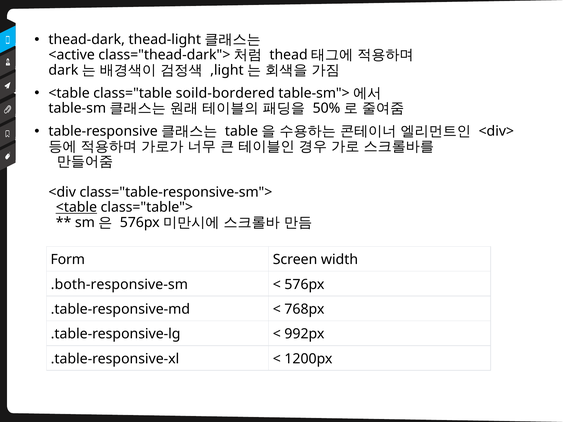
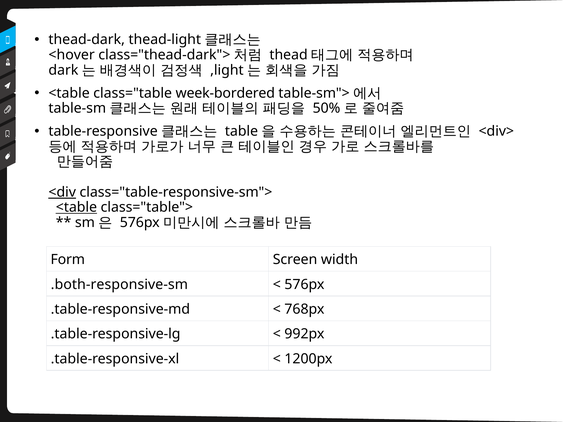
<active: <active -> <hover (72, 55)
soild-bordered: soild-bordered -> week-bordered (225, 93)
<div underline: none -> present (62, 192)
